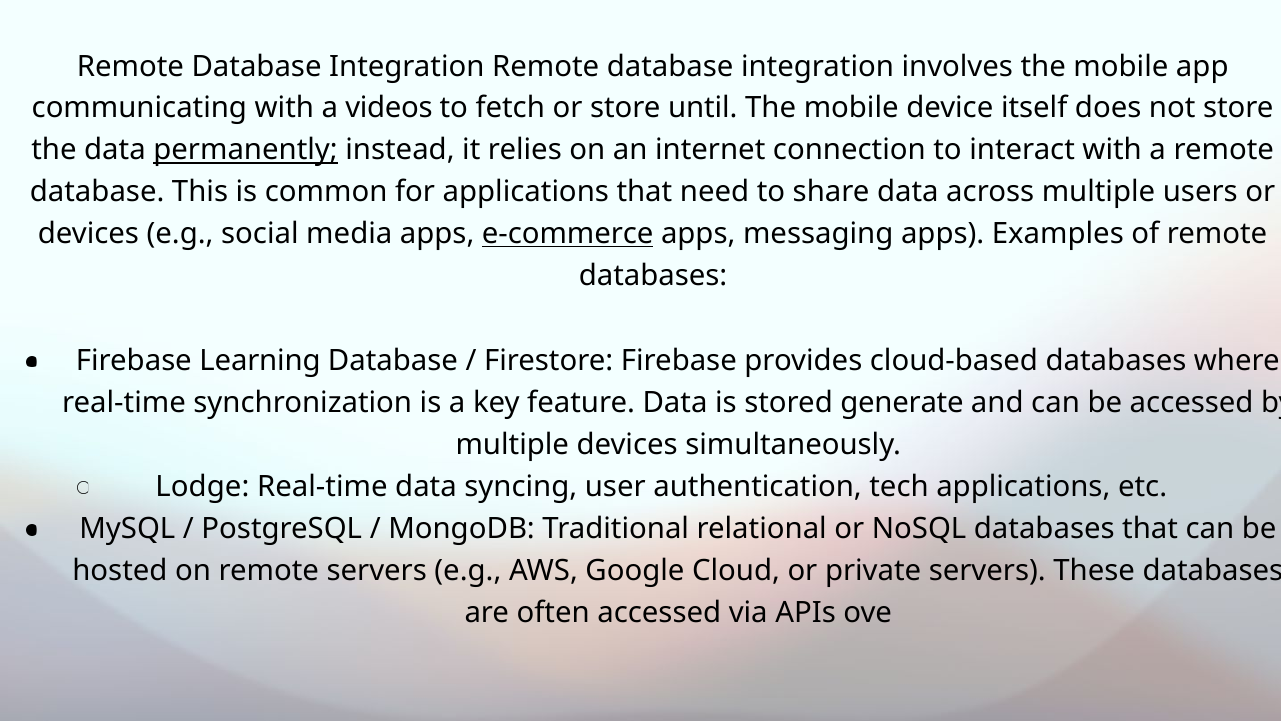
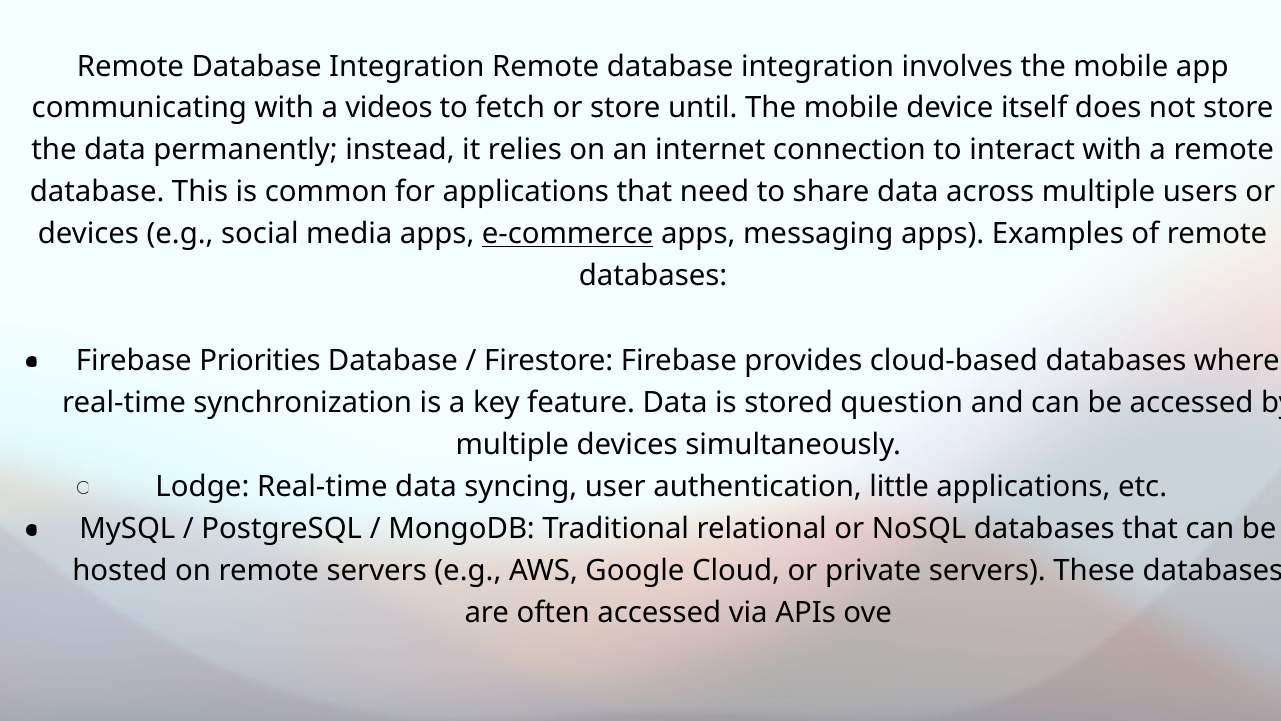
permanently underline: present -> none (246, 150)
Learning: Learning -> Priorities (260, 361)
generate: generate -> question (902, 402)
tech: tech -> little (899, 487)
